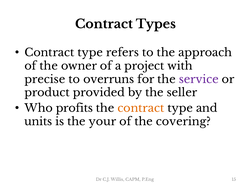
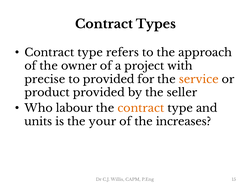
to overruns: overruns -> provided (109, 79)
service colour: purple -> orange (199, 79)
profits: profits -> labour (74, 108)
covering: covering -> increases (183, 122)
